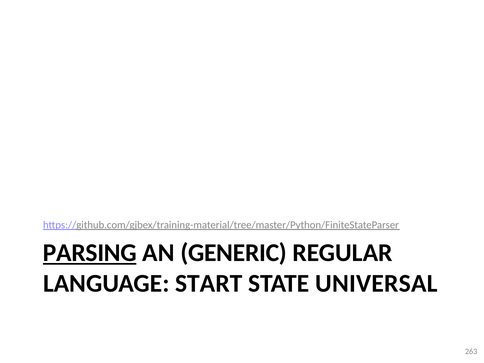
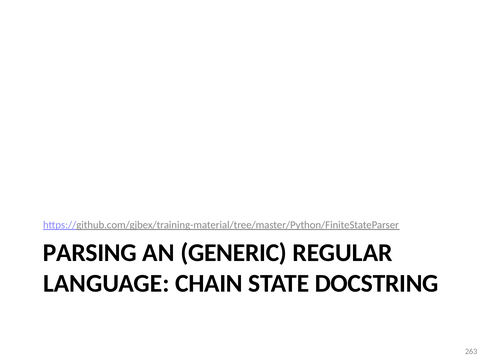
PARSING underline: present -> none (90, 253)
START: START -> CHAIN (209, 283)
UNIVERSAL: UNIVERSAL -> DOCSTRING (377, 283)
